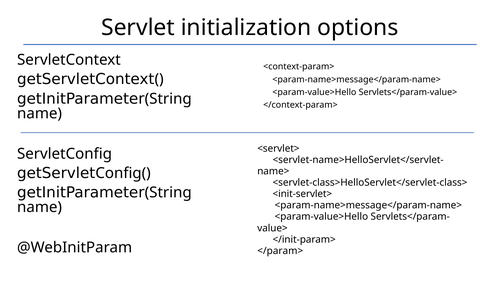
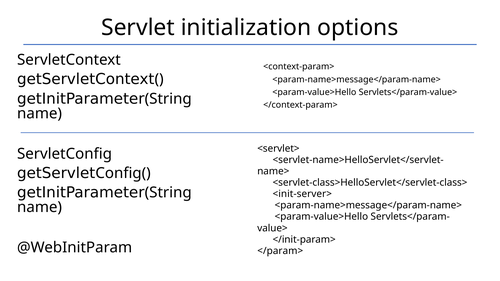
<init-servlet>: <init-servlet> -> <init-server> (302, 194)
